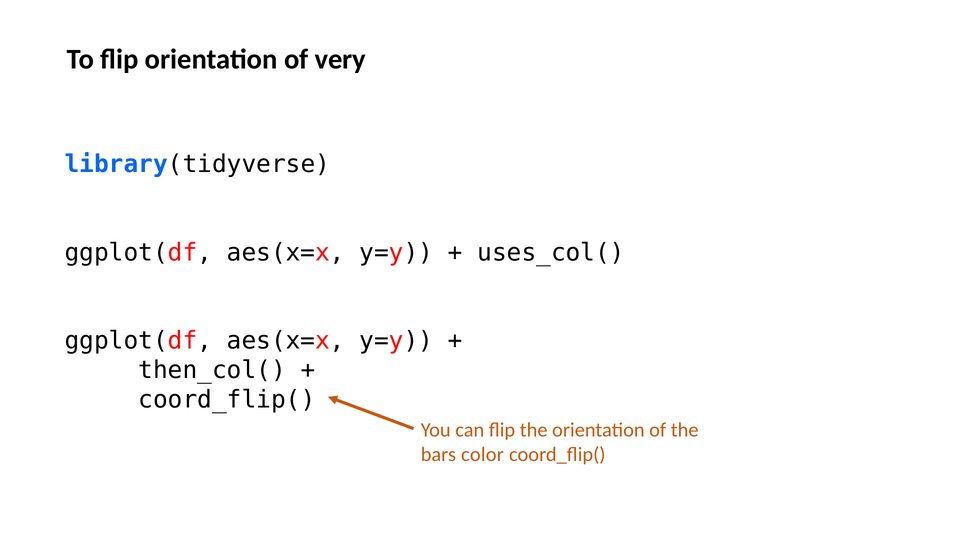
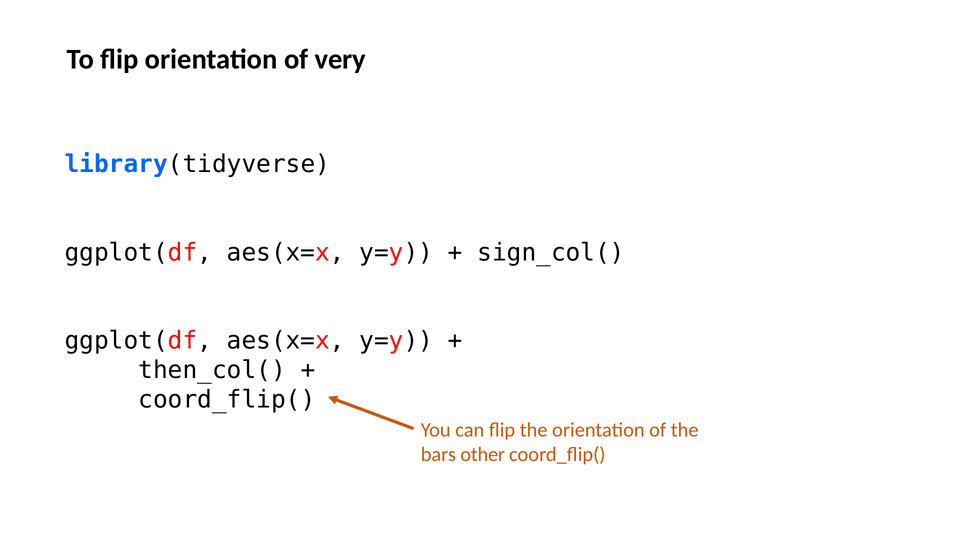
uses_col(: uses_col( -> sign_col( (551, 253)
color: color -> other (483, 455)
